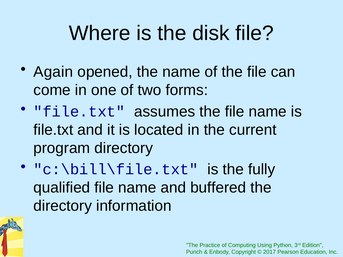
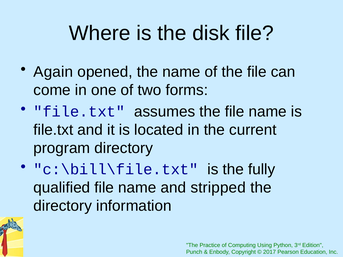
buffered: buffered -> stripped (218, 188)
